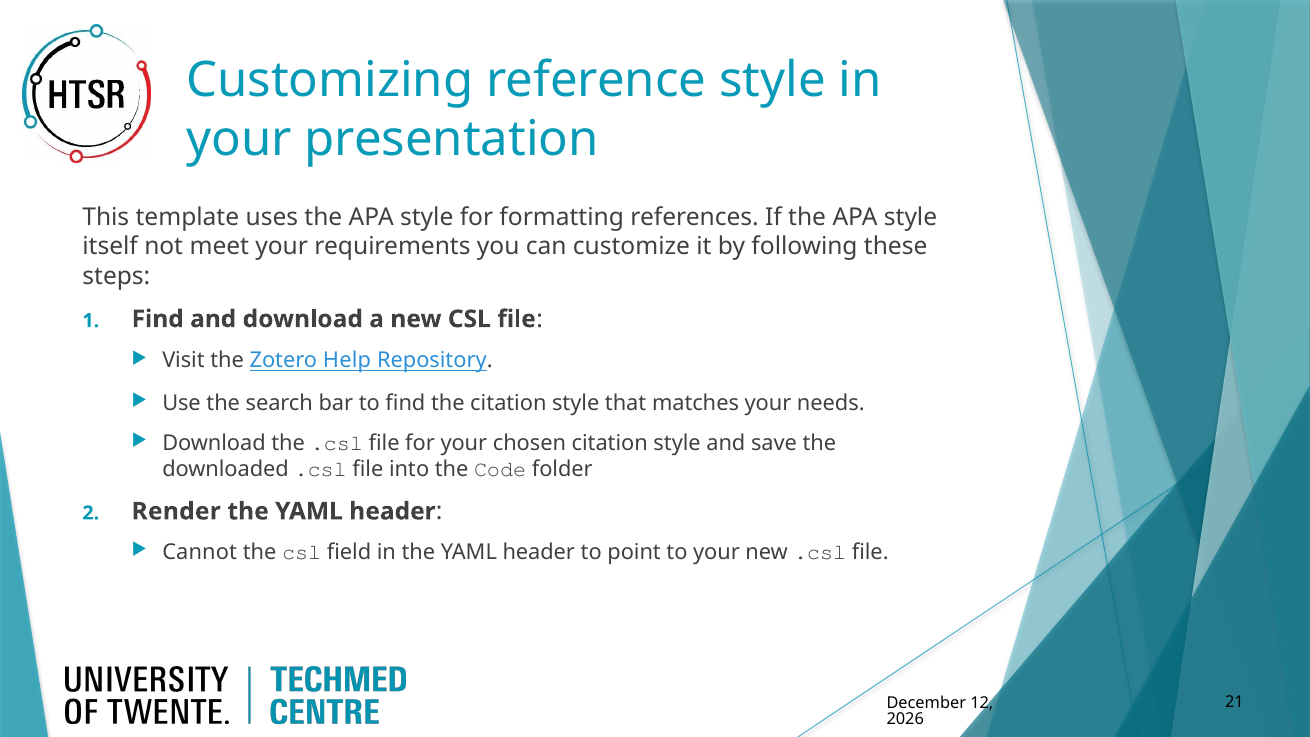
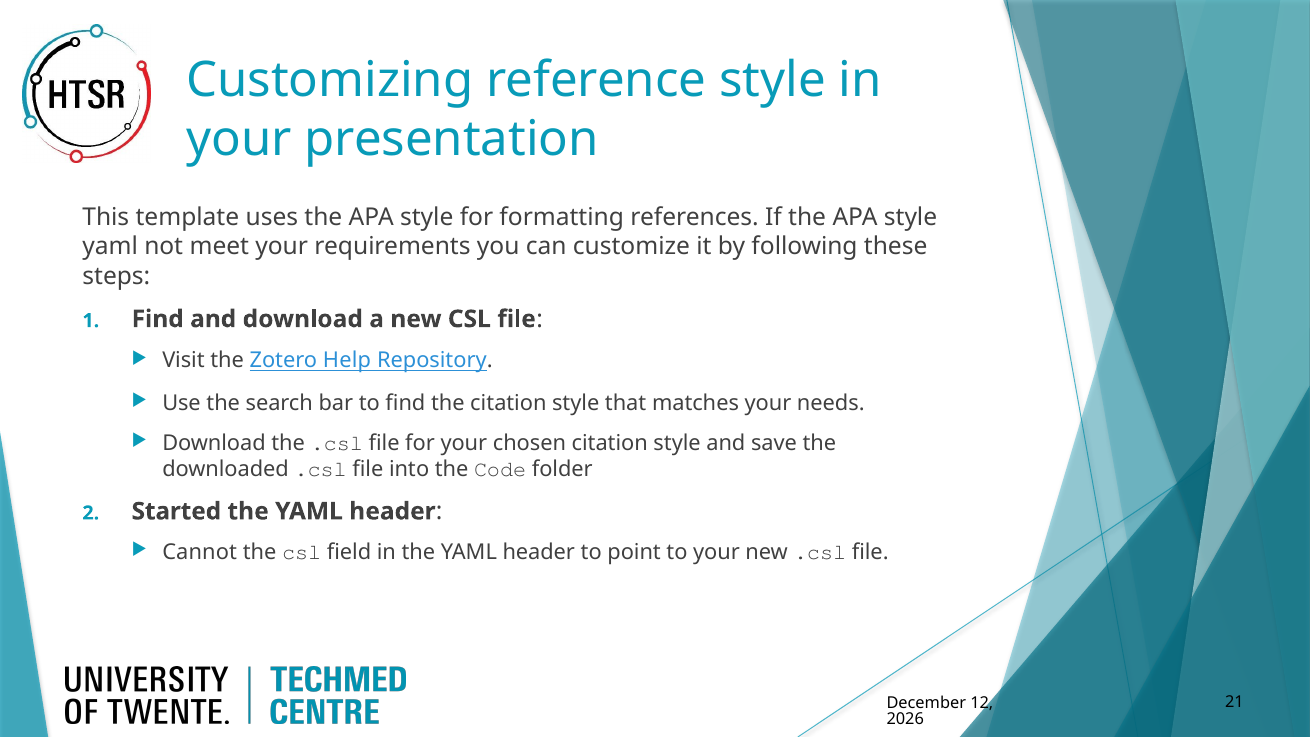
itself: itself -> yaml (110, 246)
Render: Render -> Started (176, 511)
